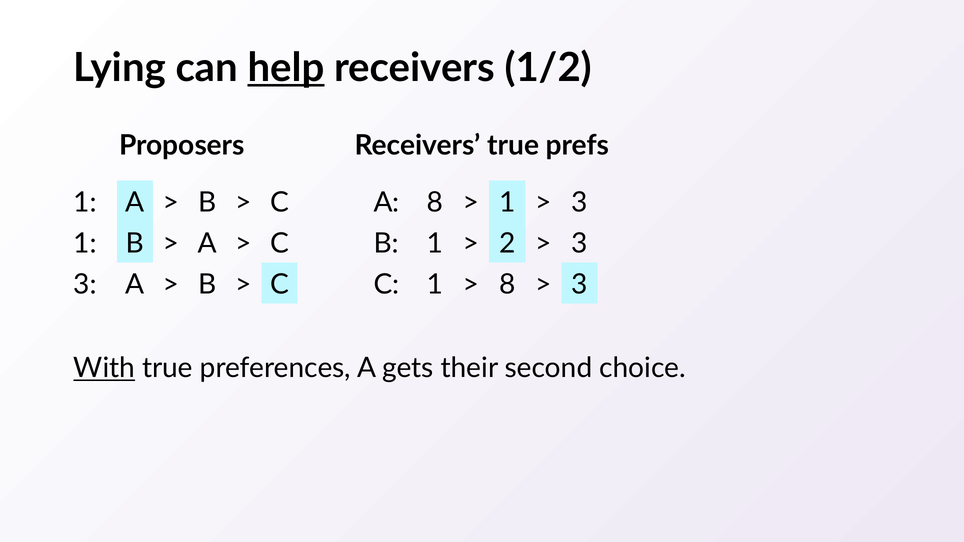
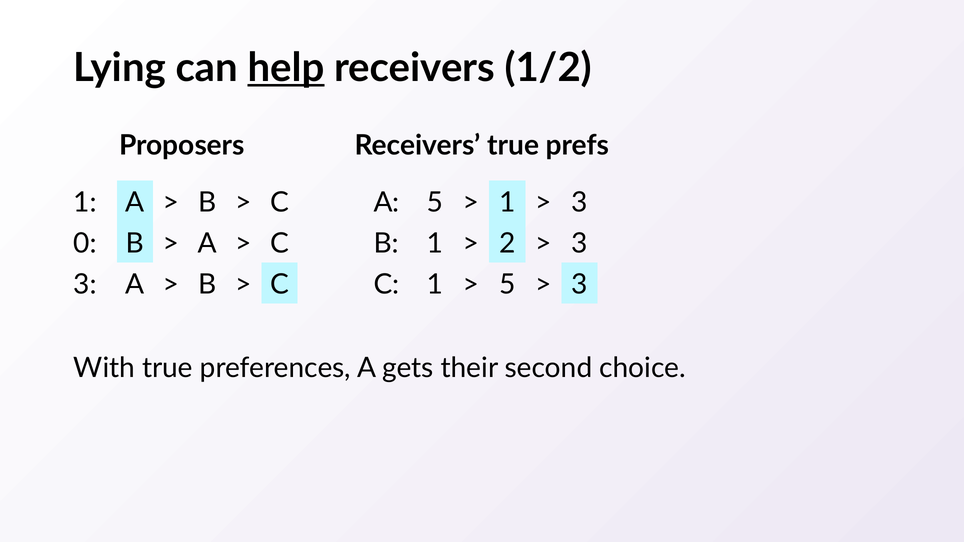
A 8: 8 -> 5 (435, 203)
1: 1 -> 0 (85, 244)
8: 8 -> 5 (507, 285)
With underline: present -> none (104, 368)
